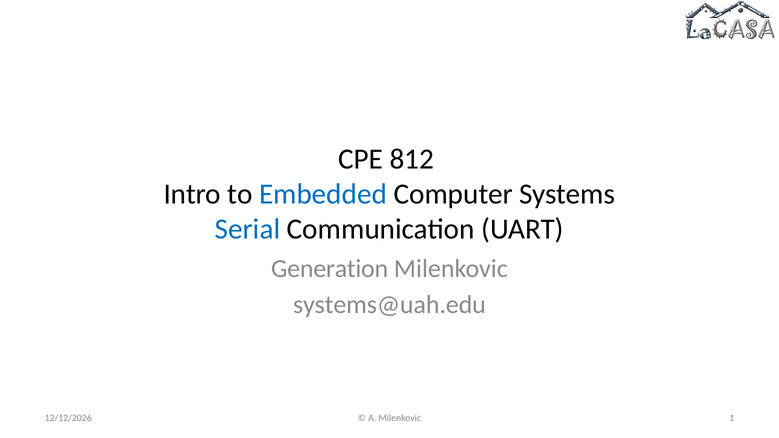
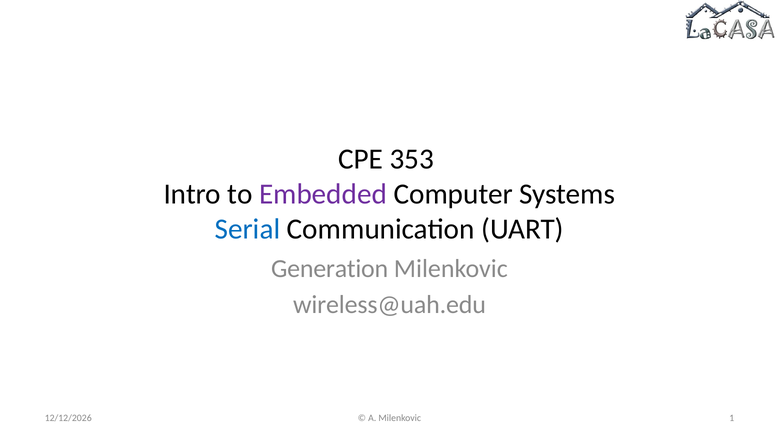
812: 812 -> 353 (412, 159)
Embedded colour: blue -> purple (323, 194)
systems@uah.edu: systems@uah.edu -> wireless@uah.edu (389, 305)
